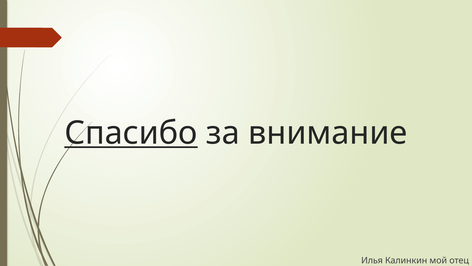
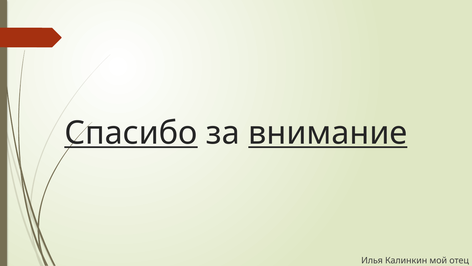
внимание underline: none -> present (328, 133)
